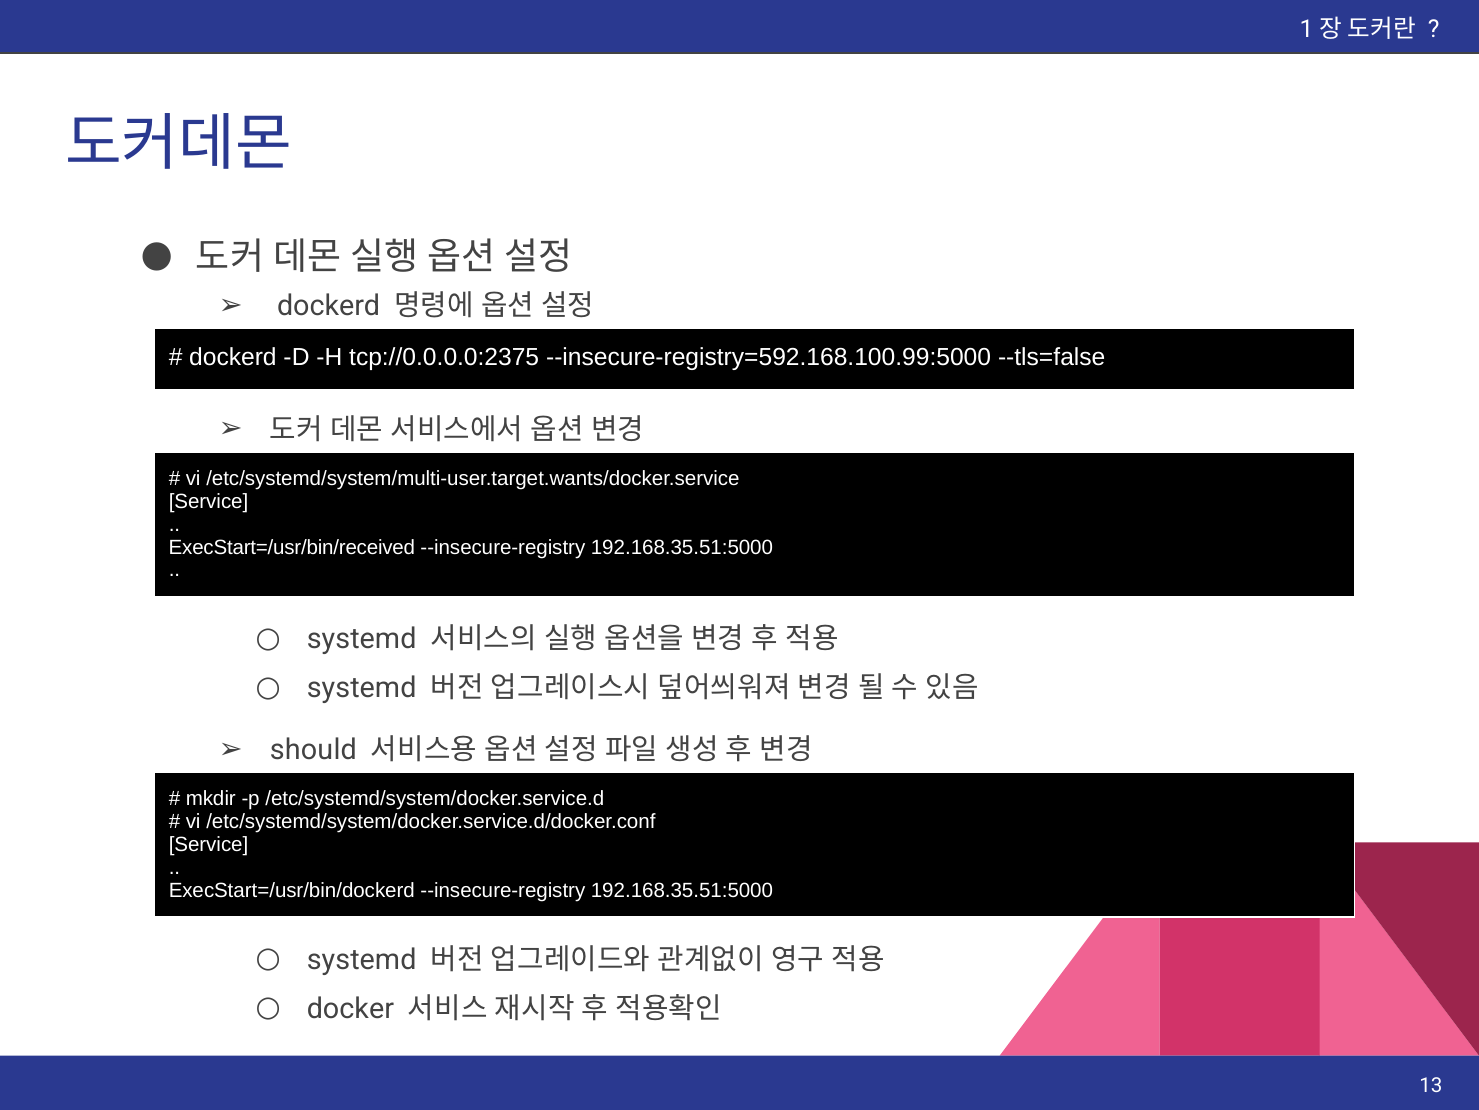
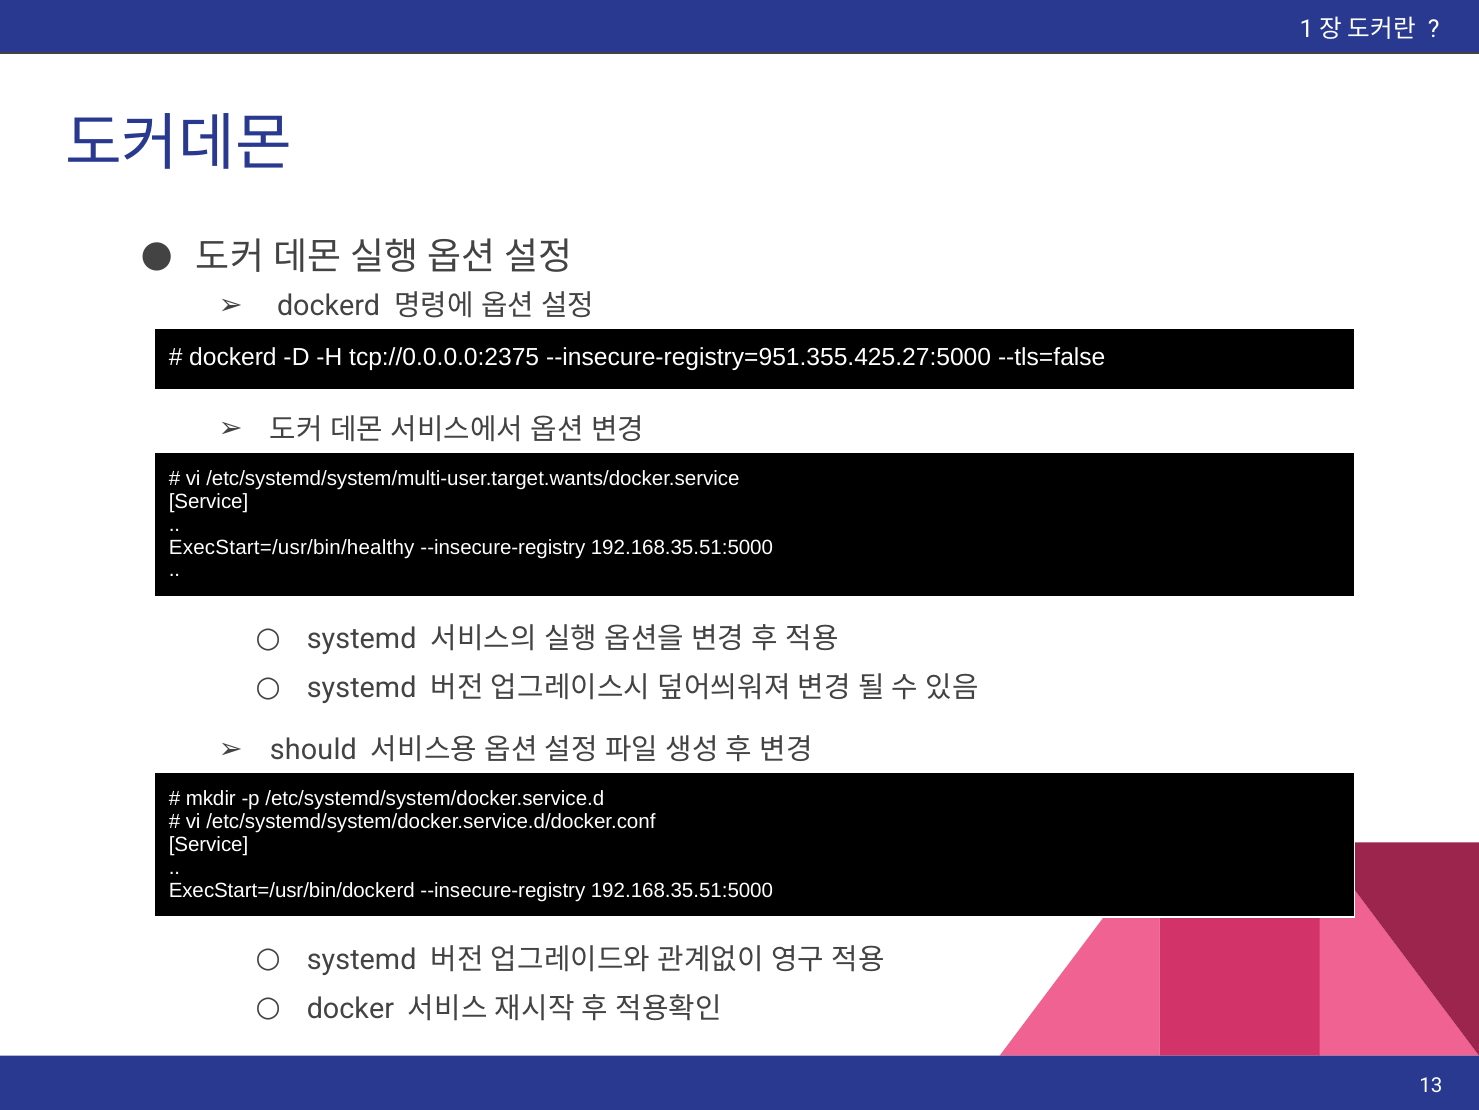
--insecure-registry=592.168.100.99:5000: --insecure-registry=592.168.100.99:5000 -> --insecure-registry=951.355.425.27:5000 (769, 357)
ExecStart=/usr/bin/received: ExecStart=/usr/bin/received -> ExecStart=/usr/bin/healthy (292, 547)
